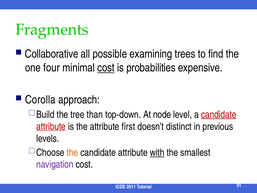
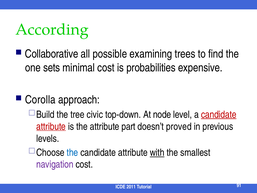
Fragments: Fragments -> According (52, 29)
four: four -> sets (52, 68)
cost underline: present -> none (106, 68)
than: than -> civic (95, 114)
first: first -> part (129, 126)
distinct: distinct -> proved (179, 126)
the colour: orange -> blue (72, 152)
